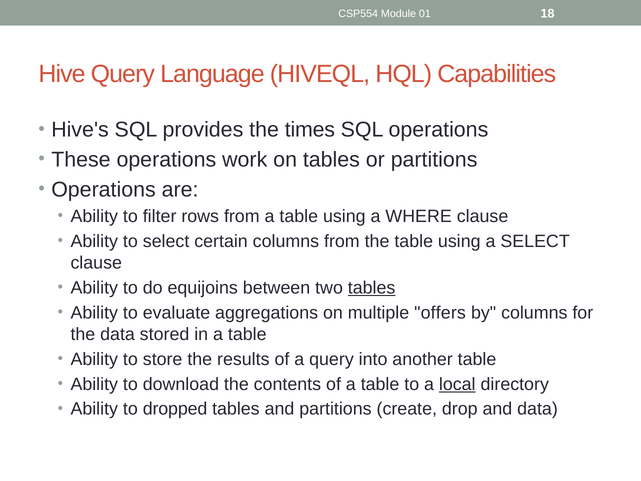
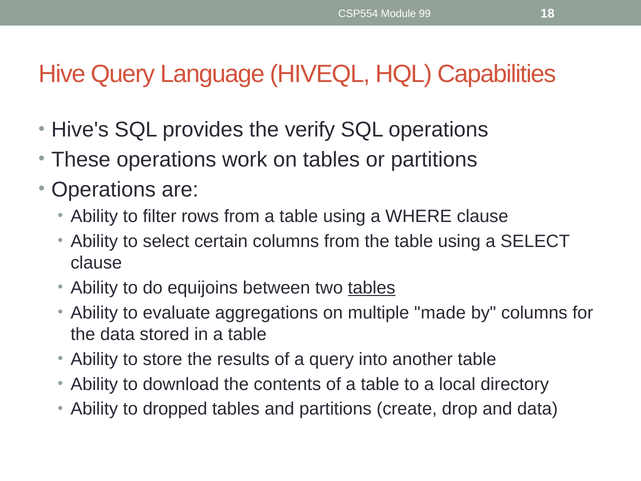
01: 01 -> 99 (425, 14)
times: times -> verify (310, 130)
offers: offers -> made (440, 313)
local underline: present -> none (457, 384)
